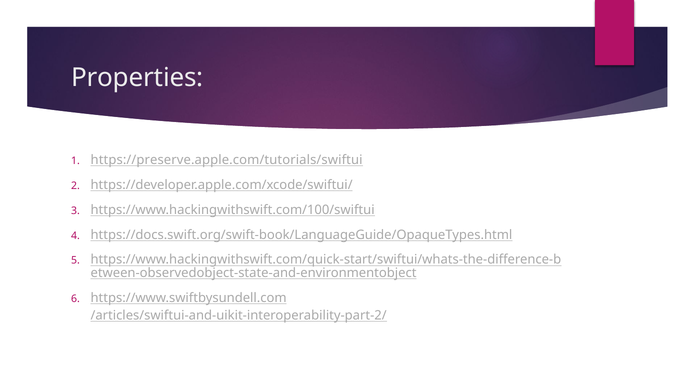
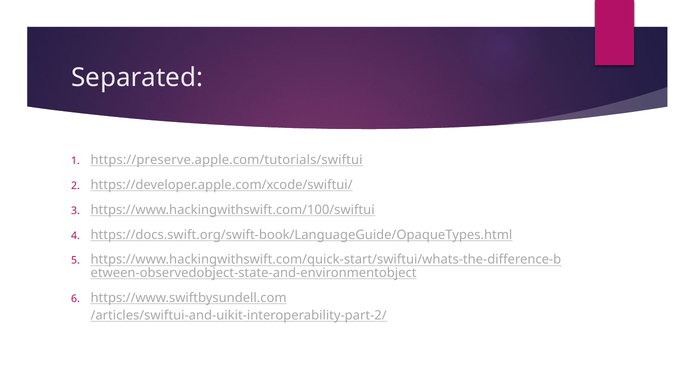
Properties: Properties -> Separated (137, 77)
